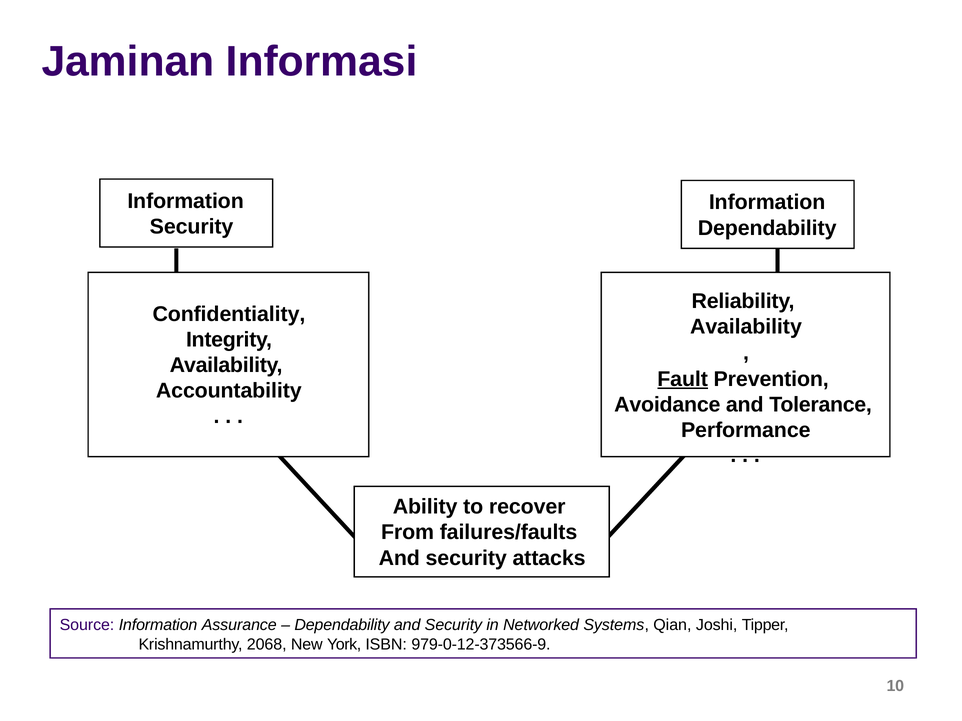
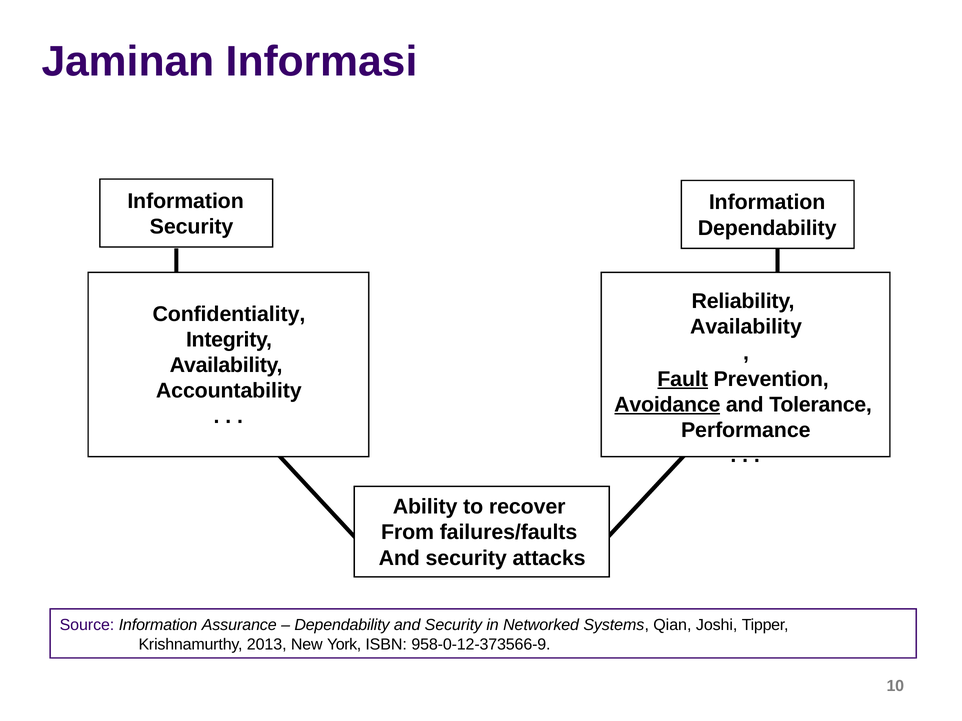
Avoidance underline: none -> present (667, 405)
2068: 2068 -> 2013 (267, 645)
979-0-12-373566-9: 979-0-12-373566-9 -> 958-0-12-373566-9 (481, 645)
